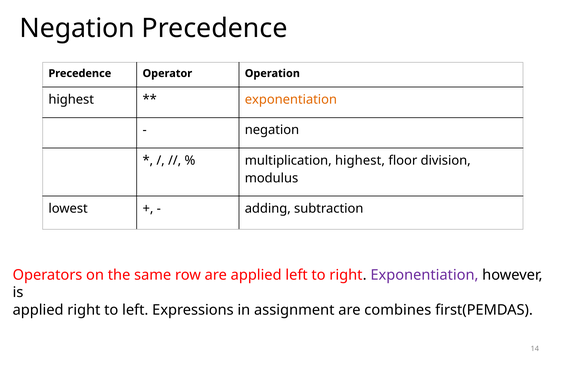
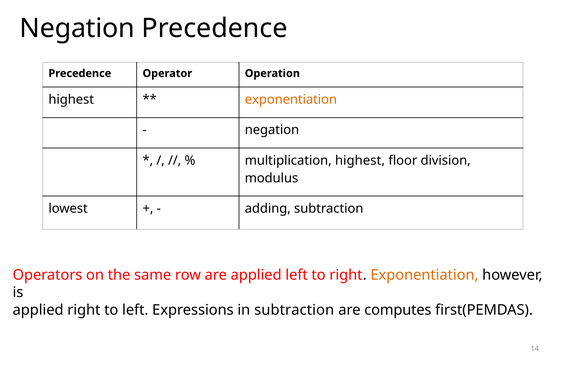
Exponentiation colour: purple -> orange (424, 275)
in assignment: assignment -> subtraction (294, 310)
combines: combines -> computes (398, 310)
